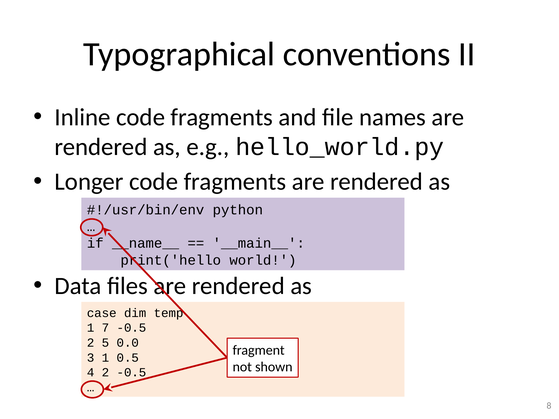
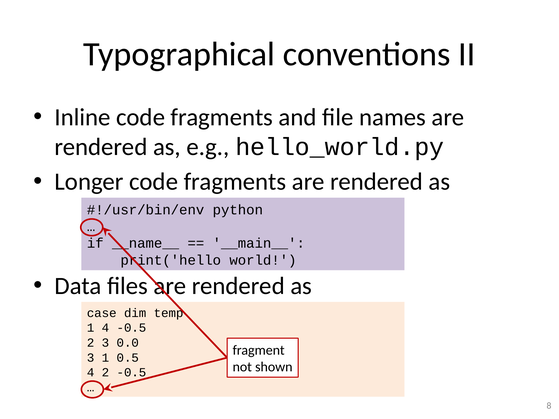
1 7: 7 -> 4 (105, 328)
2 5: 5 -> 3 (105, 343)
